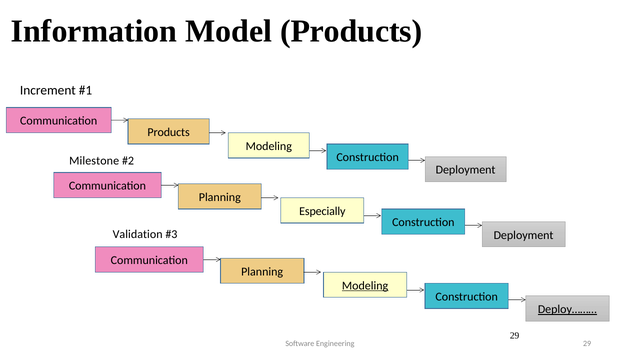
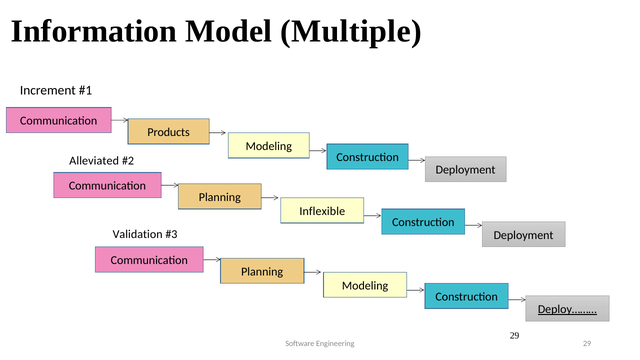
Model Products: Products -> Multiple (351, 31)
Milestone: Milestone -> Alleviated (94, 161)
Especially: Especially -> Inflexible (322, 211)
Modeling underline: present -> none (365, 286)
